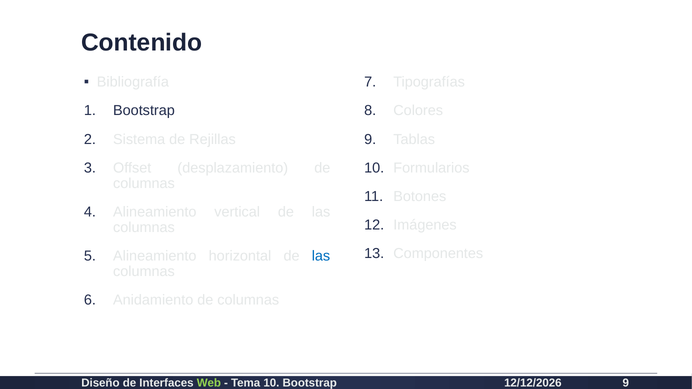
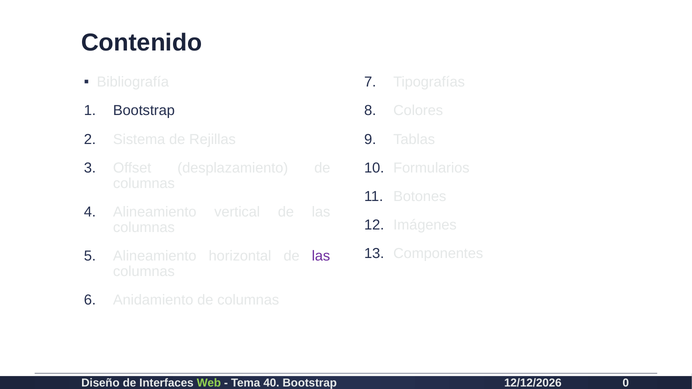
las colour: blue -> purple (321, 256)
Tema 10: 10 -> 40 (271, 383)
9: 9 -> 0 (626, 383)
